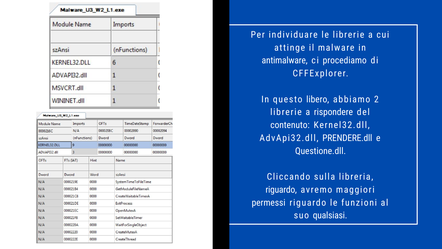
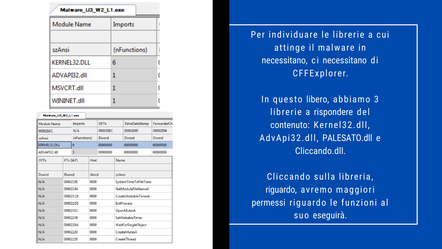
antimalware: antimalware -> necessitano (285, 60)
ci procediamo: procediamo -> necessitano (345, 60)
2: 2 -> 3 (376, 99)
PRENDERE.dll: PRENDERE.dll -> PALESATO.dll (347, 138)
Questione.dll: Questione.dll -> Cliccando.dll (320, 151)
qualsiasi: qualsiasi -> eseguirà (330, 215)
